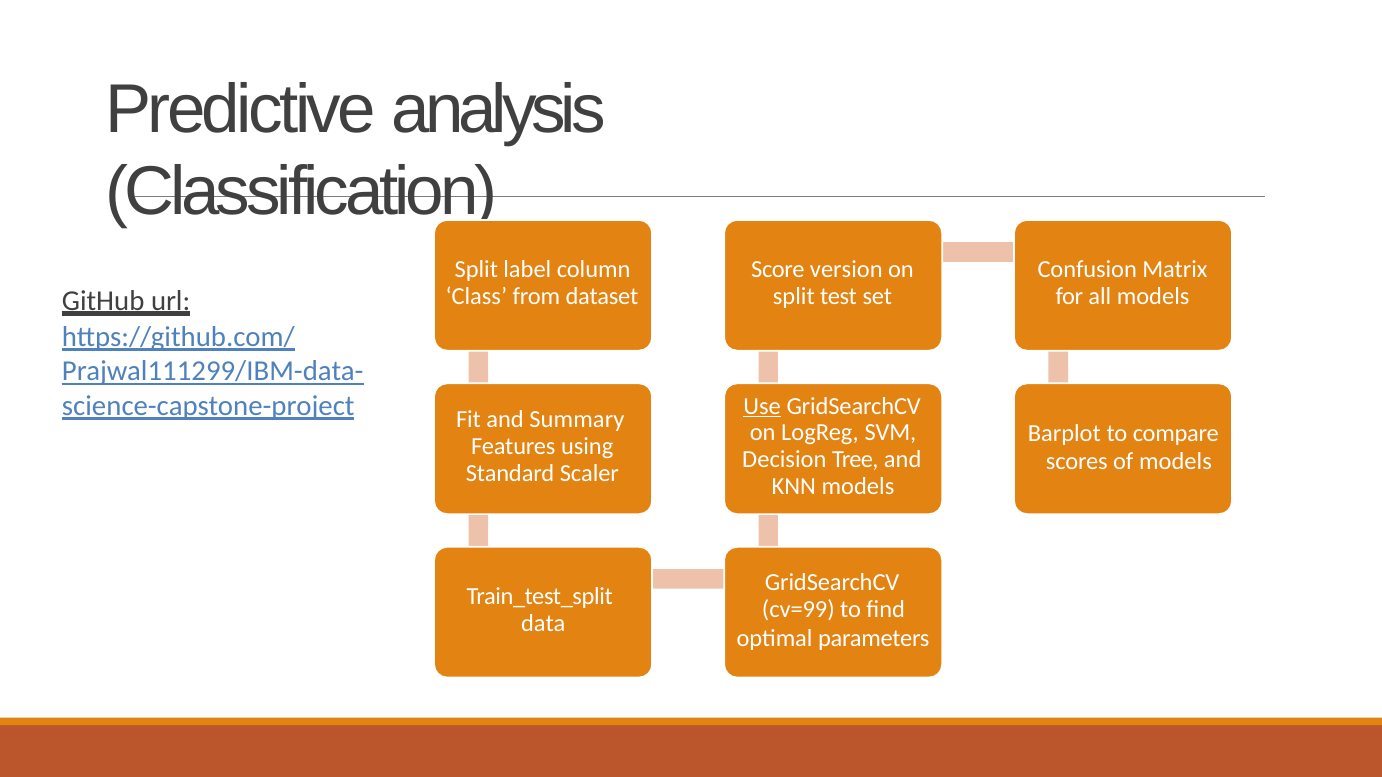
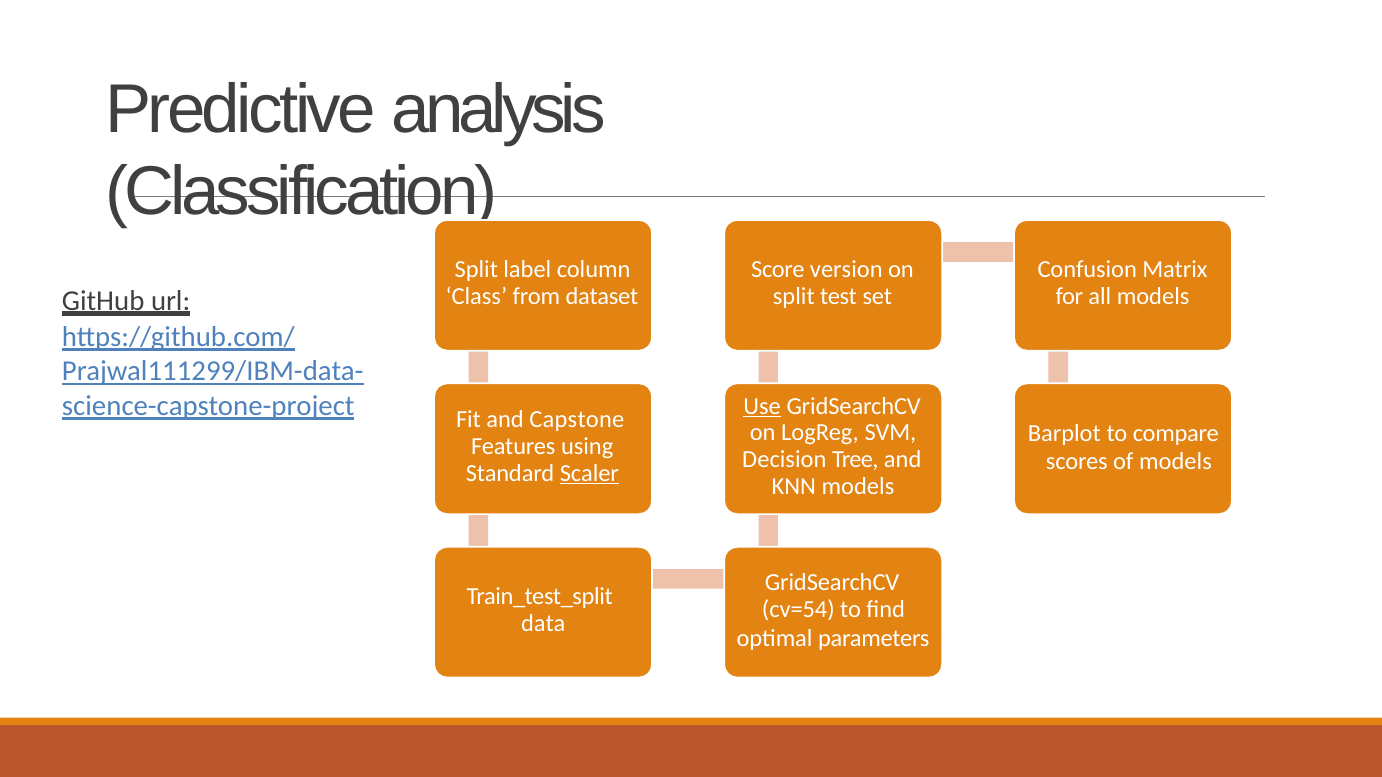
Summary: Summary -> Capstone (577, 420)
Scaler underline: none -> present (589, 473)
cv=99: cv=99 -> cv=54 (798, 610)
